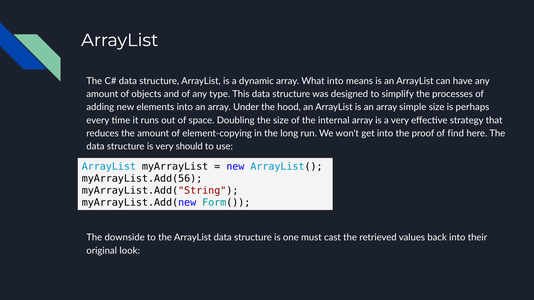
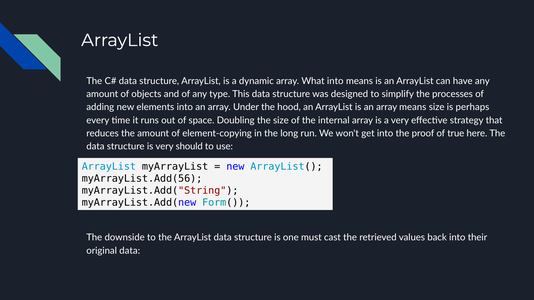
array simple: simple -> means (413, 107)
find: find -> true (456, 133)
original look: look -> data (130, 251)
